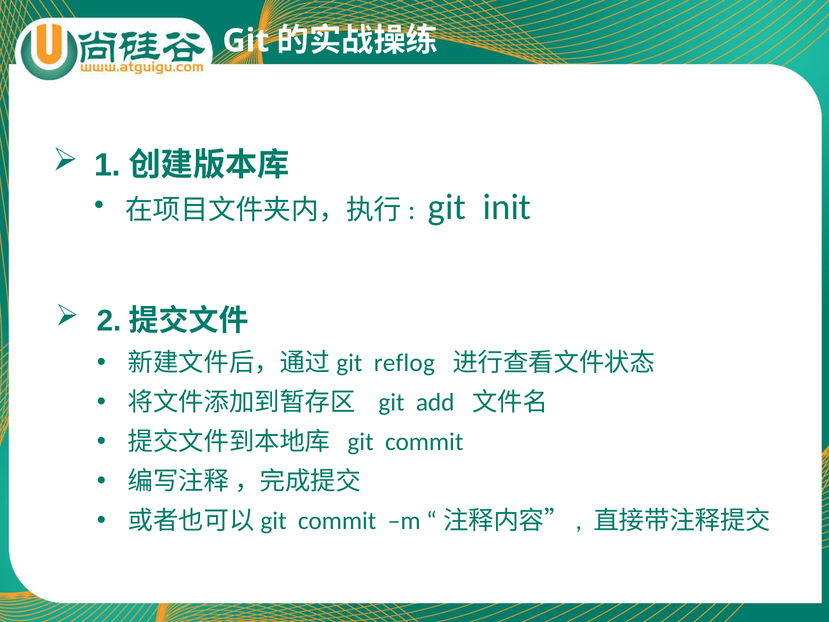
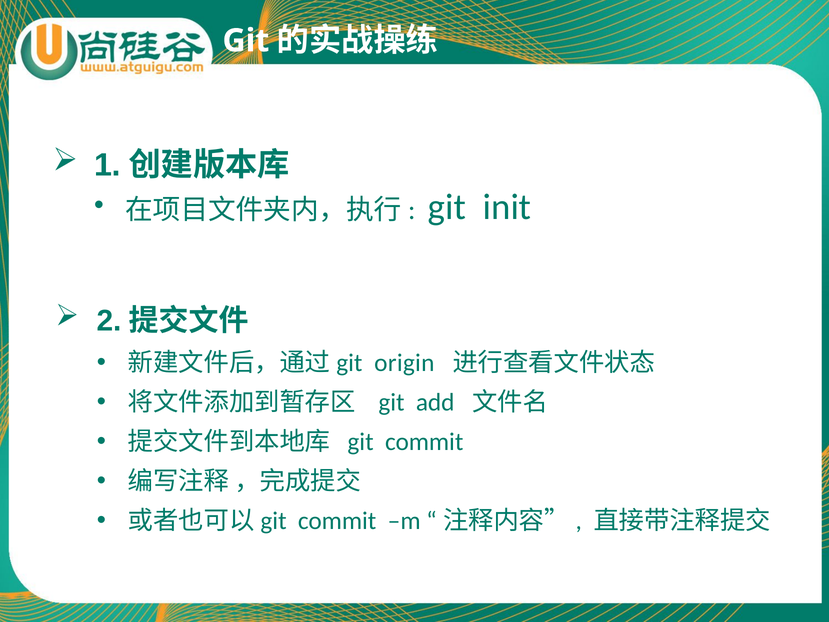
reflog: reflog -> origin (404, 363)
